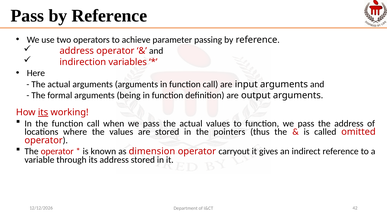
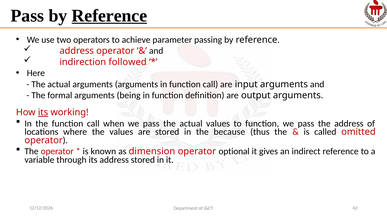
Reference underline: none -> present (109, 16)
variables: variables -> followed (128, 62)
pointers: pointers -> because (229, 132)
carryout: carryout -> optional (234, 151)
